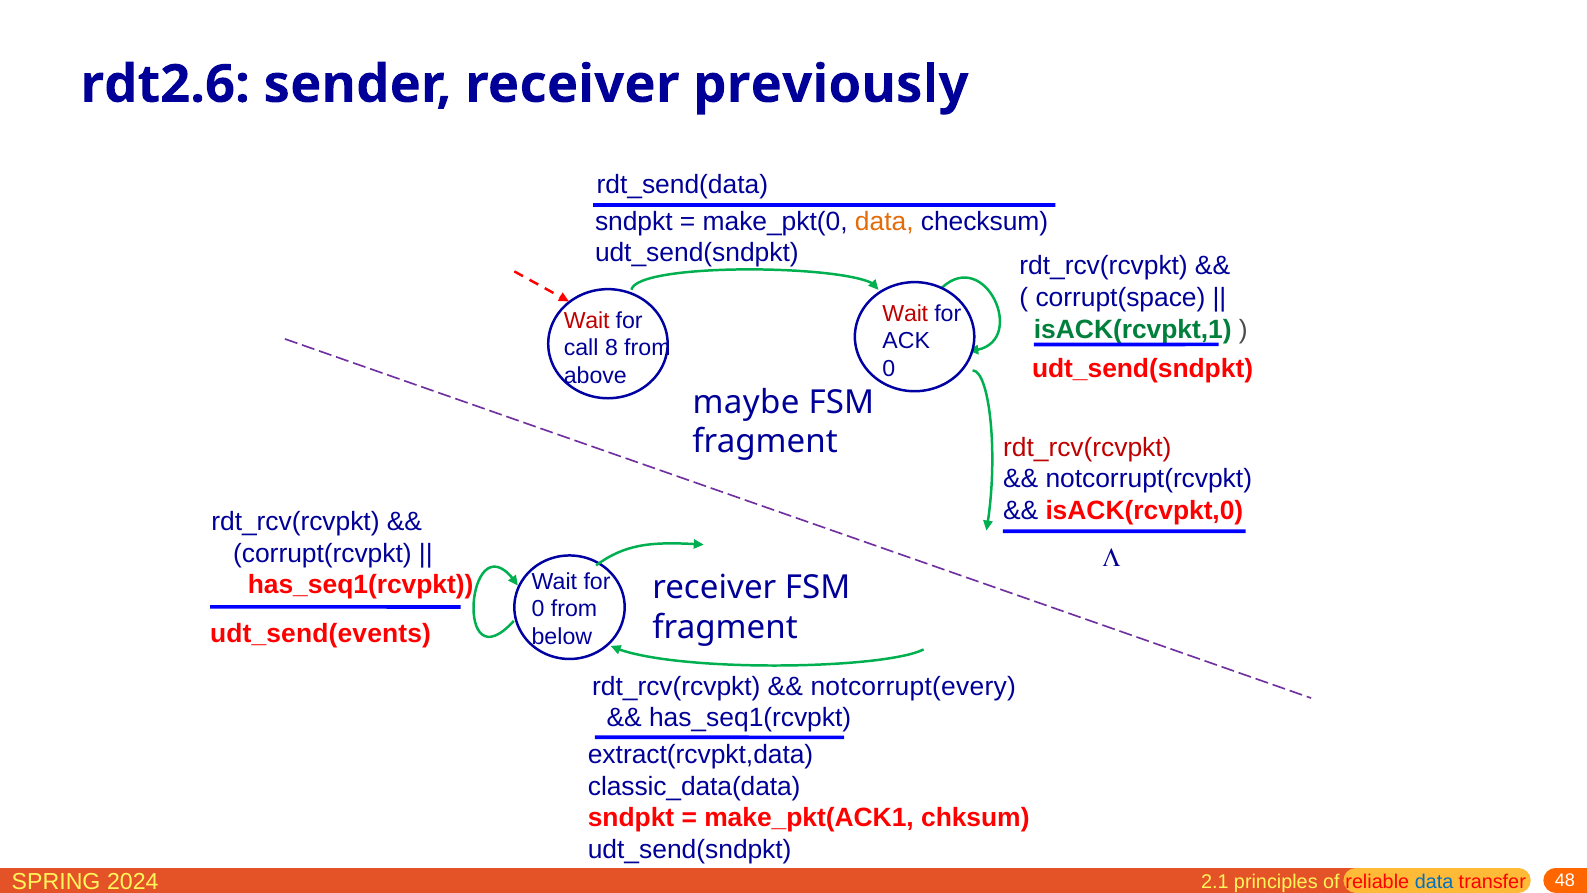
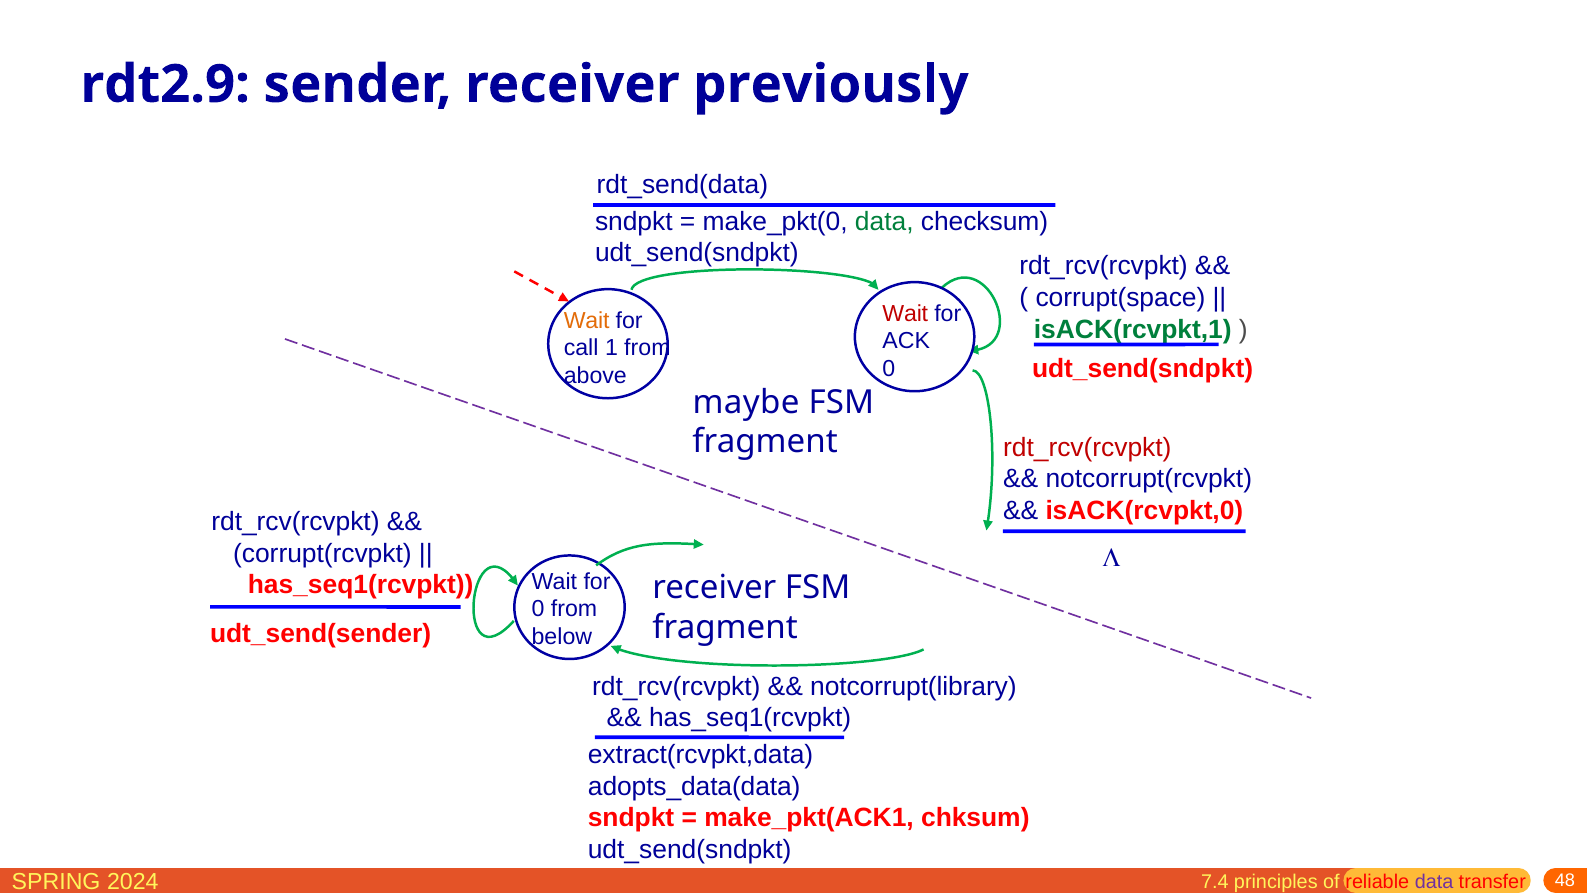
rdt2.6: rdt2.6 -> rdt2.9 (165, 84)
data colour: orange -> green (884, 221)
Wait colour: red -> orange (587, 320)
8: 8 -> 1 (611, 348)
udt_send(events: udt_send(events -> udt_send(sender (321, 634)
notcorrupt(every: notcorrupt(every -> notcorrupt(library (913, 686)
classic_data(data: classic_data(data -> adopts_data(data (694, 786)
2.1: 2.1 -> 7.4 (1215, 881)
data colour: blue -> purple (1434, 881)
